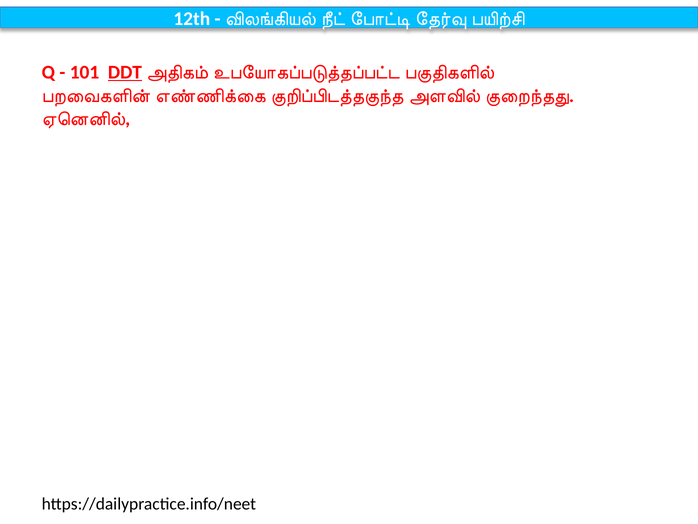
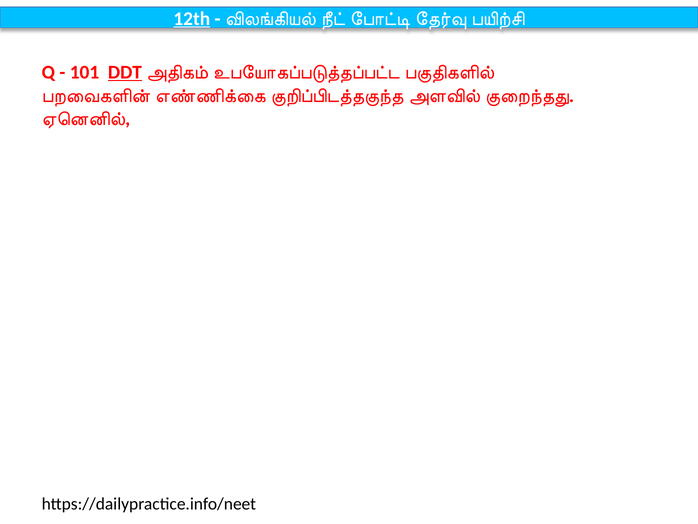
12th underline: none -> present (192, 19)
